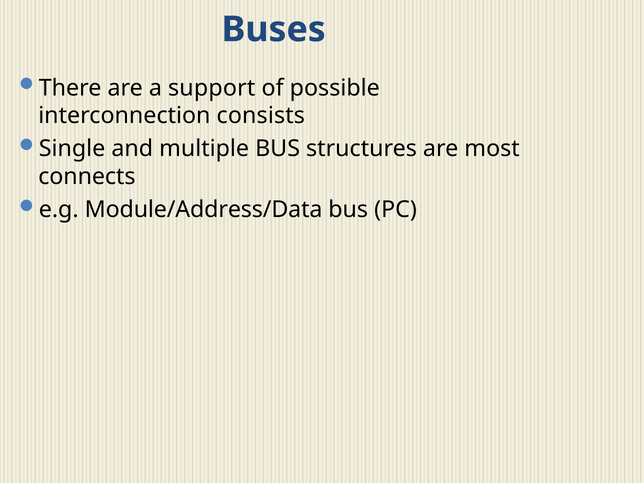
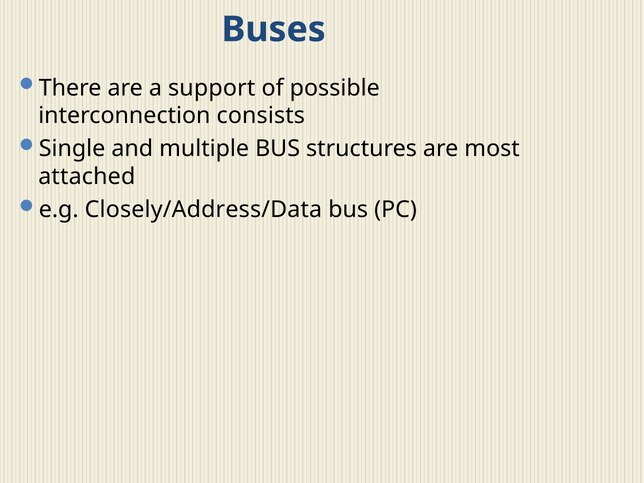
connects: connects -> attached (87, 177)
Module/Address/Data: Module/Address/Data -> Closely/Address/Data (203, 210)
